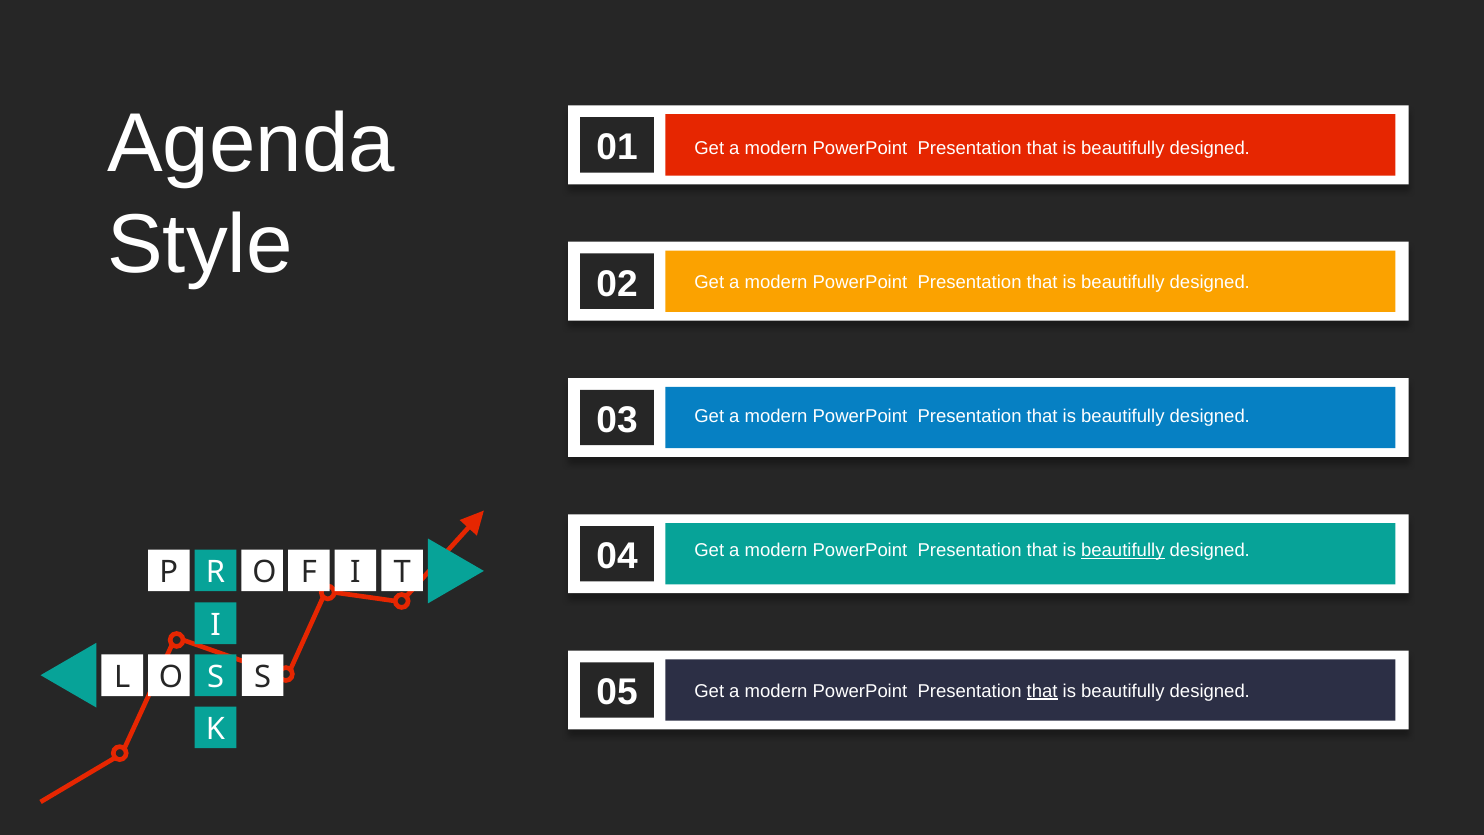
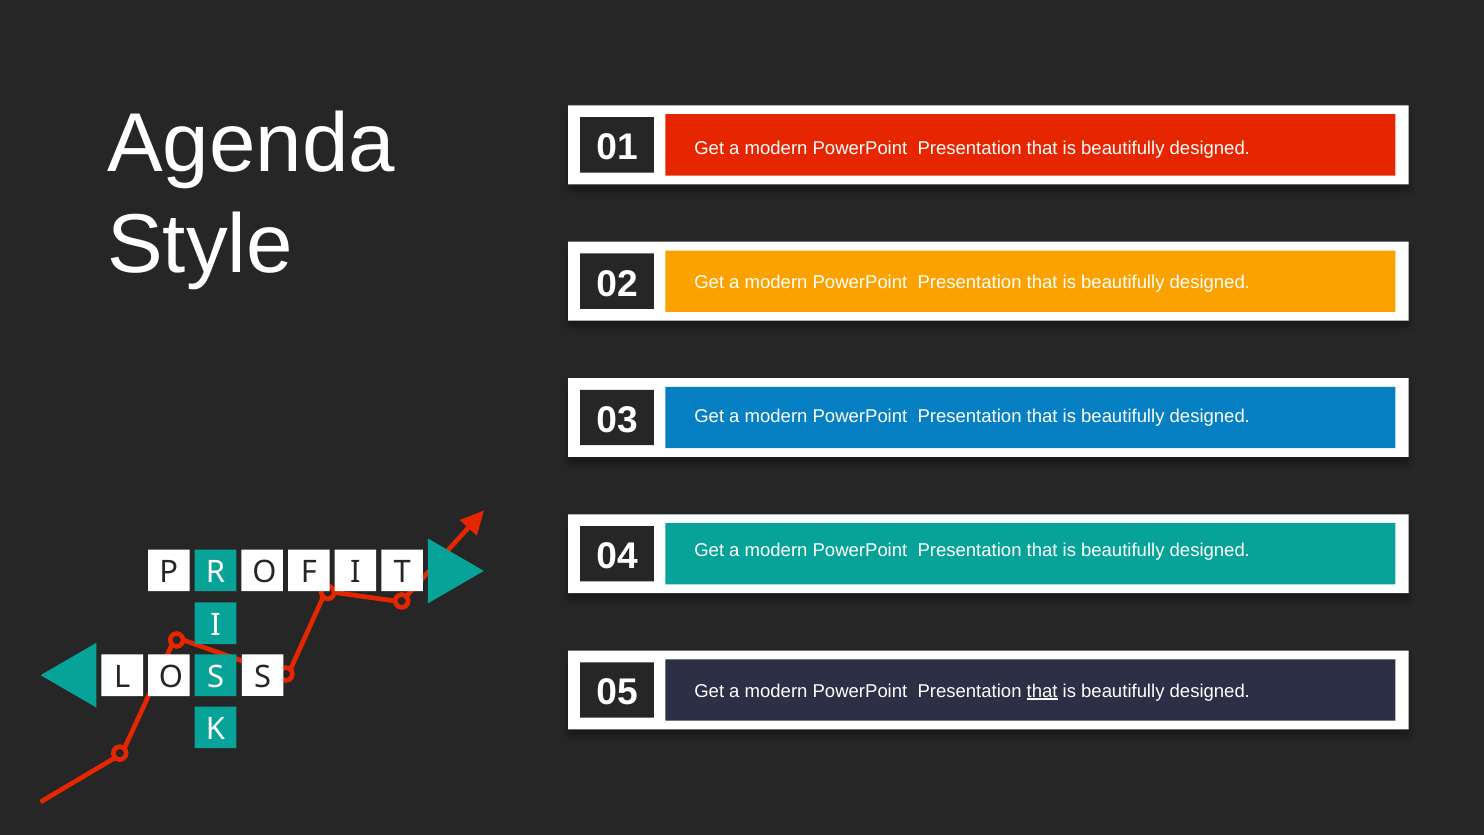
beautifully underline: present -> none (1123, 550)
